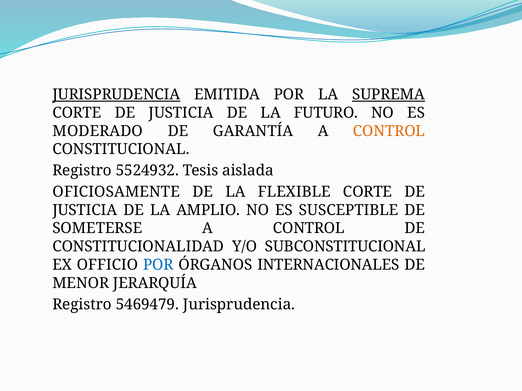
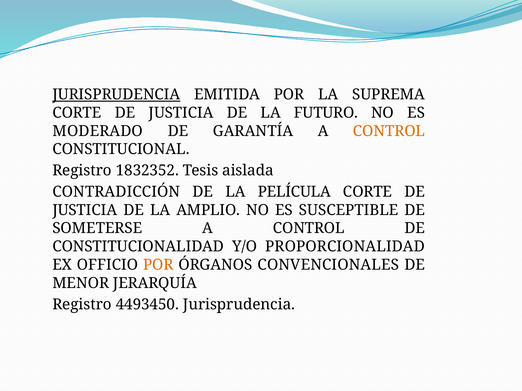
SUPREMA underline: present -> none (389, 95)
5524932: 5524932 -> 1832352 (147, 171)
OFICIOSAMENTE: OFICIOSAMENTE -> CONTRADICCIÓN (116, 192)
FLEXIBLE: FLEXIBLE -> PELÍCULA (294, 192)
SUBCONSTITUCIONAL: SUBCONSTITUCIONAL -> PROPORCIONALIDAD (345, 247)
POR colour: blue -> orange (158, 265)
INTERNACIONALES: INTERNACIONALES -> CONVENCIONALES (328, 265)
5469479: 5469479 -> 4493450 (147, 305)
